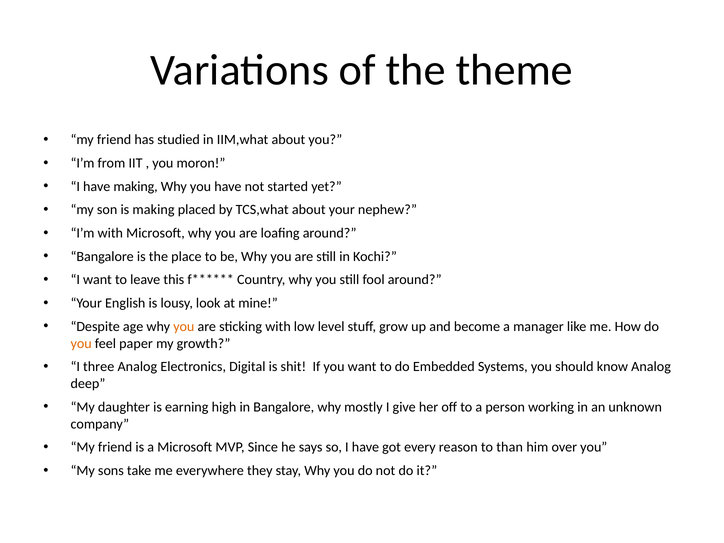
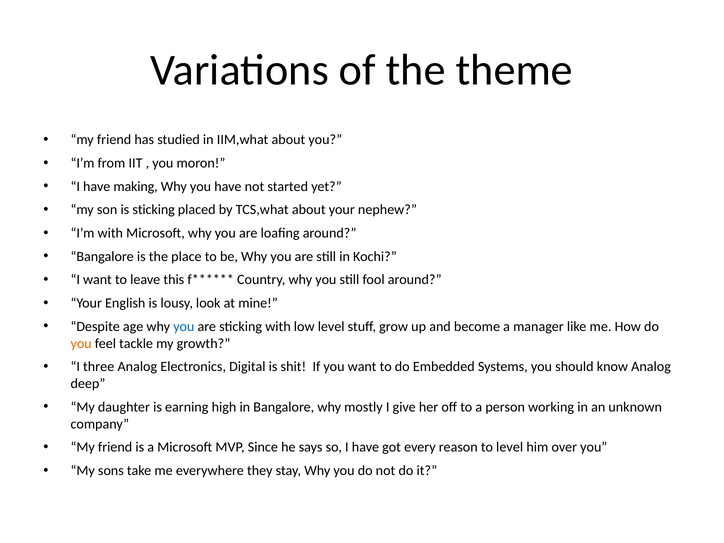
is making: making -> sticking (154, 210)
you colour: orange -> blue (184, 327)
paper: paper -> tackle (136, 343)
to than: than -> level (510, 447)
